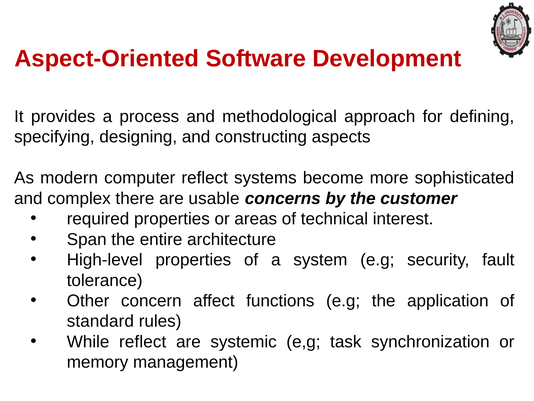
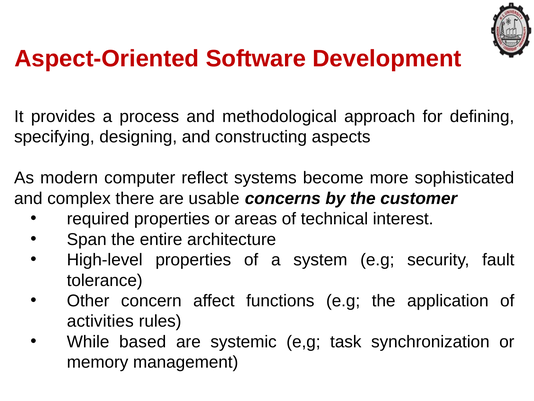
standard: standard -> activities (100, 321)
While reflect: reflect -> based (143, 341)
